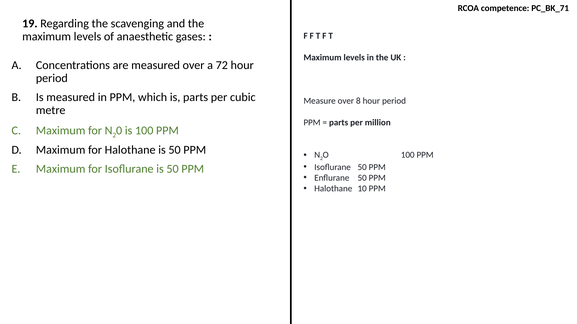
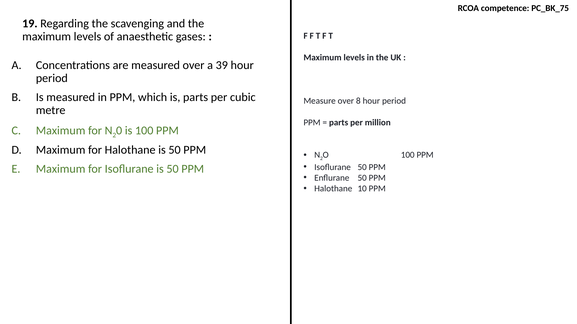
PC_BK_71: PC_BK_71 -> PC_BK_75 (550, 8)
72: 72 -> 39 (222, 65)
